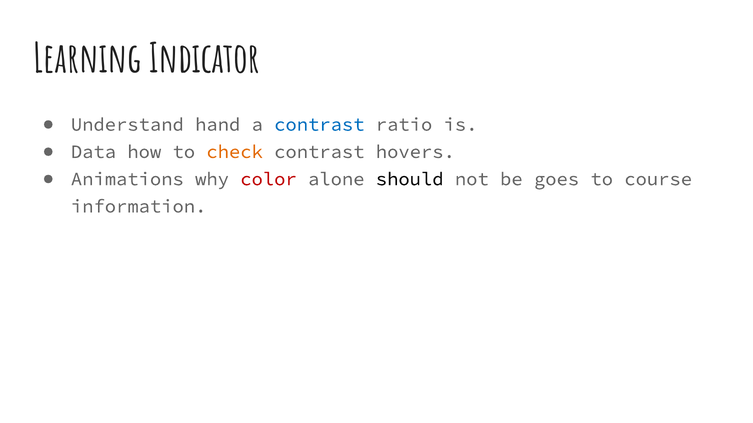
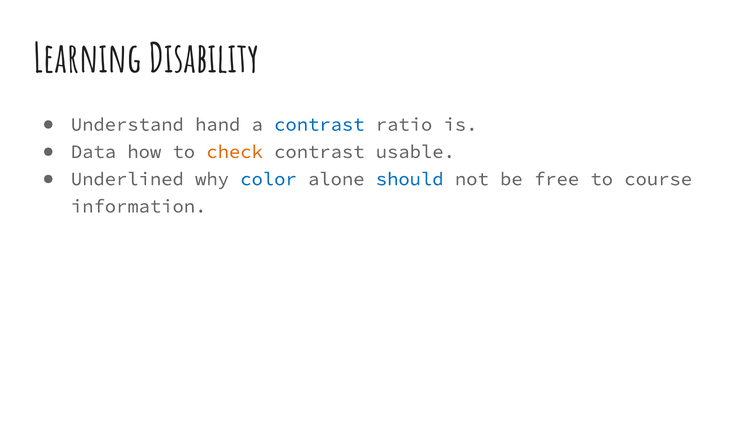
Indicator: Indicator -> Disability (204, 60)
hovers: hovers -> usable (415, 152)
Animations: Animations -> Underlined (127, 179)
color colour: red -> blue (269, 179)
should colour: black -> blue (410, 179)
goes: goes -> free (557, 179)
